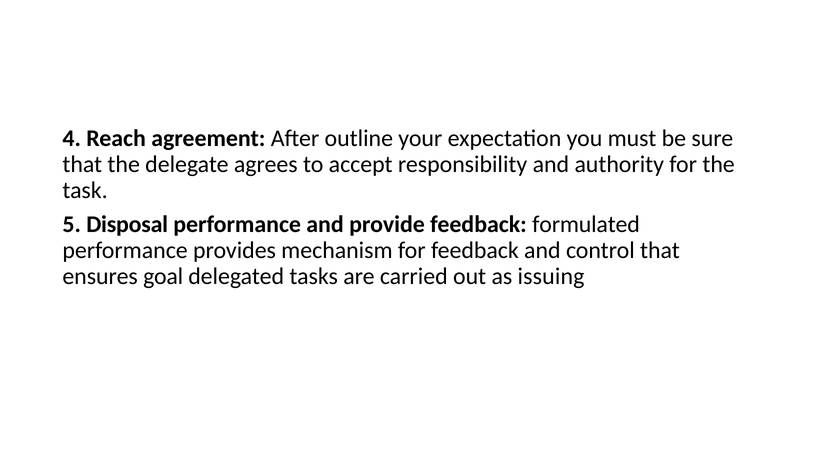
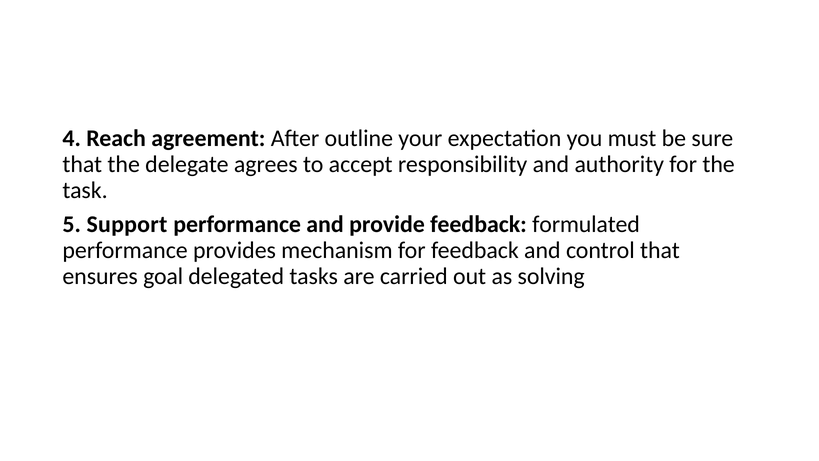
Disposal: Disposal -> Support (127, 224)
issuing: issuing -> solving (551, 276)
